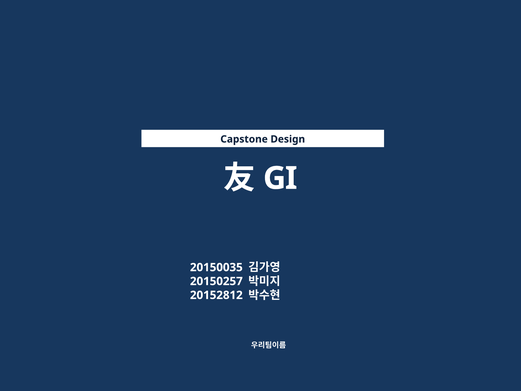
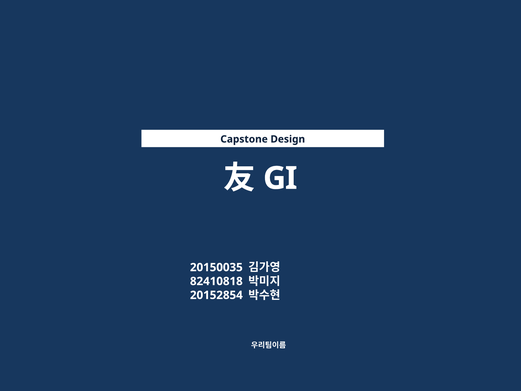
20150257: 20150257 -> 82410818 (216, 281)
20152812: 20152812 -> 20152854 (216, 295)
